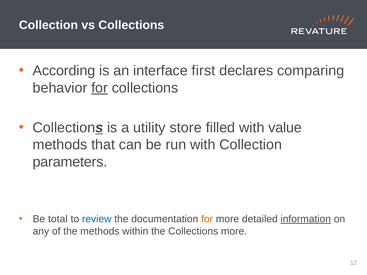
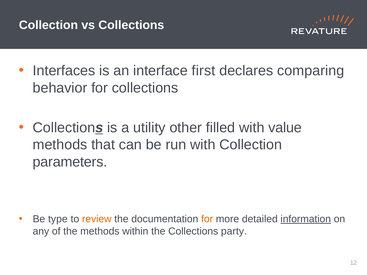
According: According -> Interfaces (64, 71)
for underline: present -> none (100, 88)
store: store -> other (186, 128)
total: total -> type (58, 219)
review colour: blue -> orange (97, 219)
Collections more: more -> party (234, 231)
